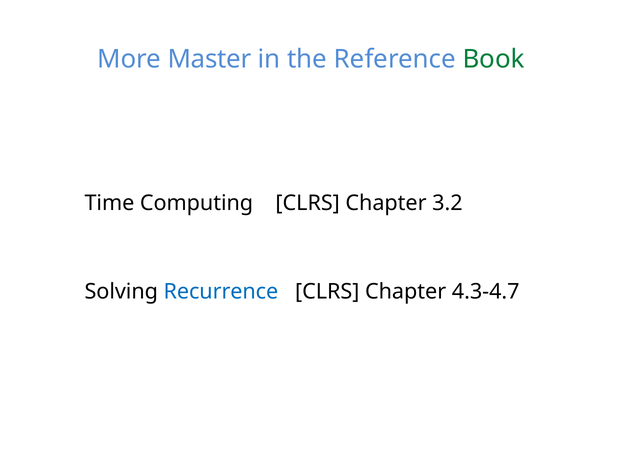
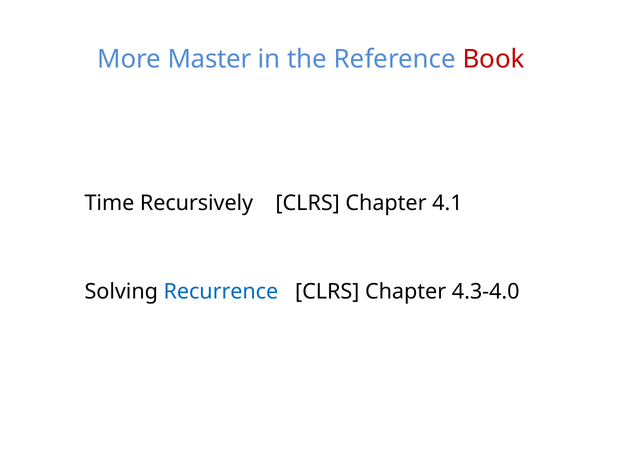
Book colour: green -> red (494, 59)
Computing: Computing -> Recursively (197, 203)
3.2: 3.2 -> 4.1 (447, 203)
4.3-4.7: 4.3-4.7 -> 4.3-4.0 (486, 291)
